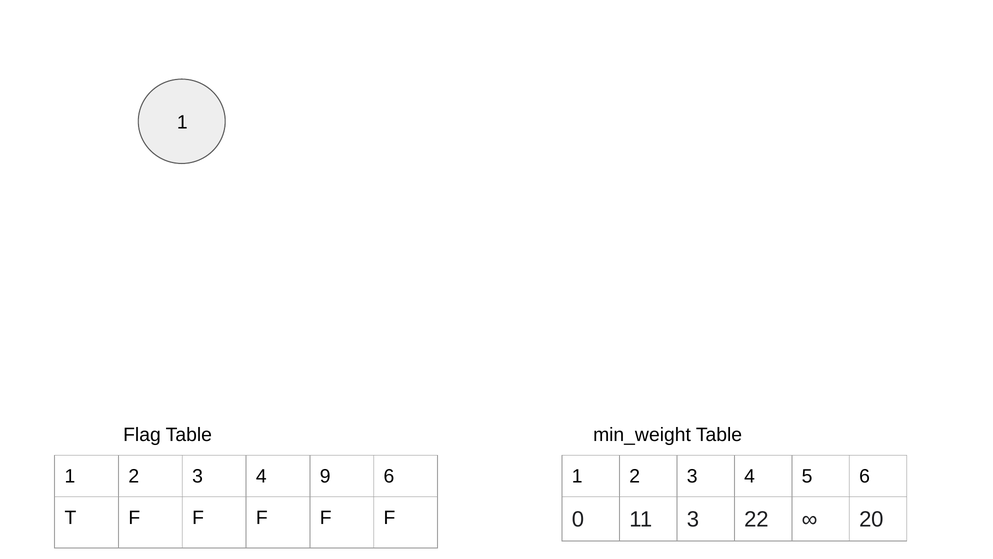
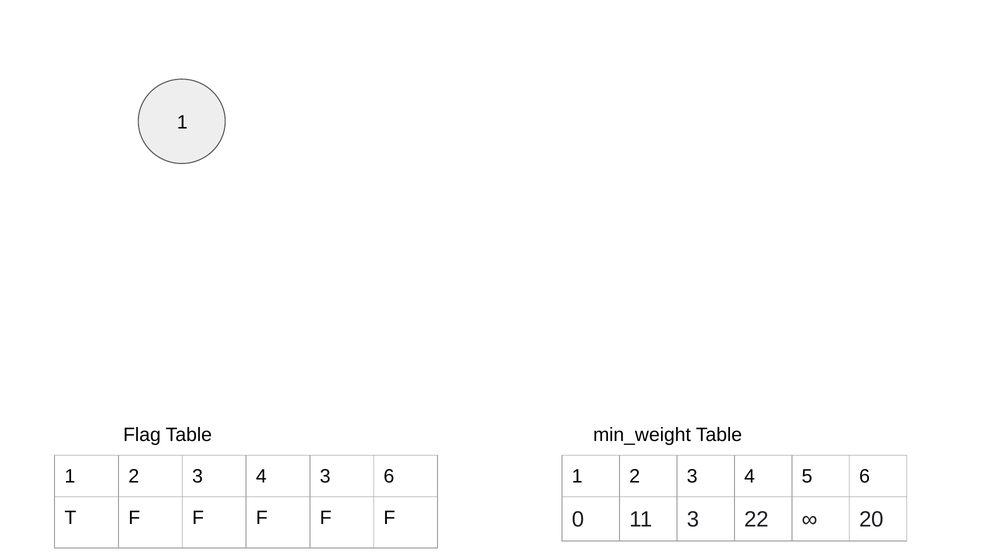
4 9: 9 -> 3 (325, 476)
